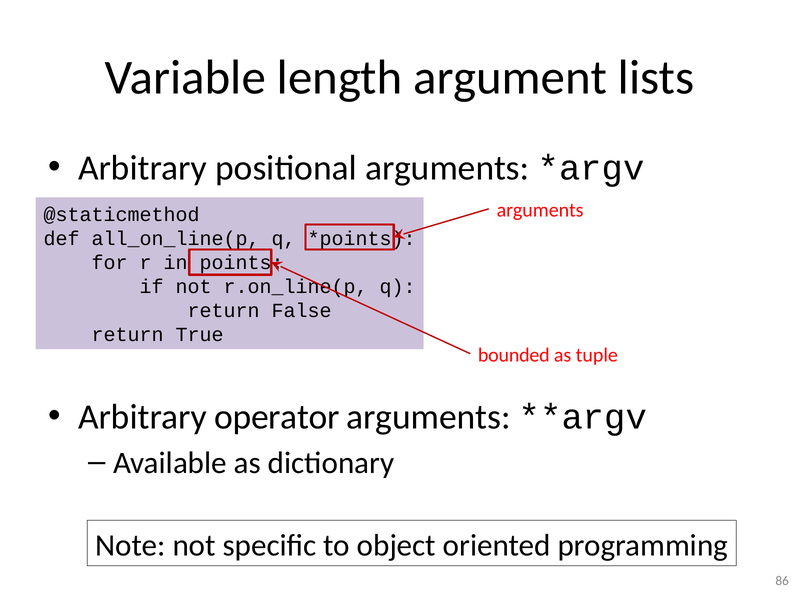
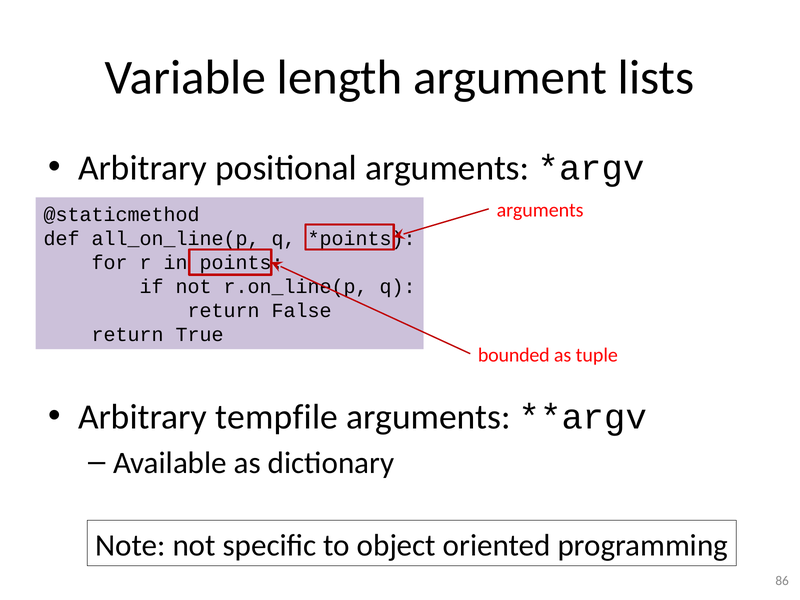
operator: operator -> tempfile (277, 417)
